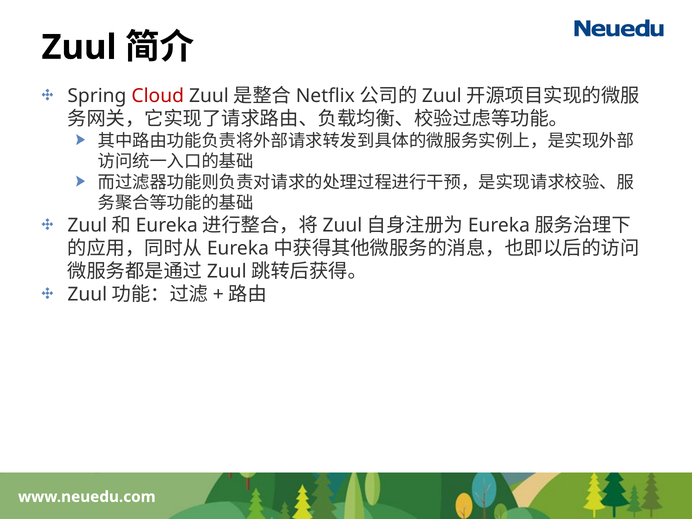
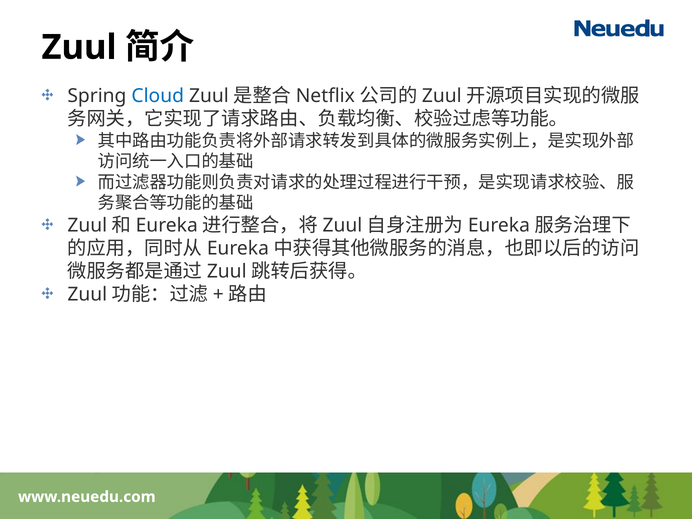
Cloud colour: red -> blue (158, 96)
